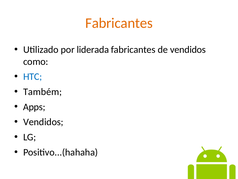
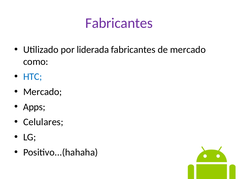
Fabricantes colour: orange -> purple (119, 23)
de vendidos: vendidos -> mercado (188, 49)
Também: Também -> Mercado (43, 92)
Vendidos: Vendidos -> Celulares (43, 122)
